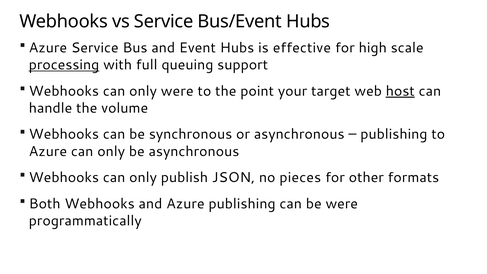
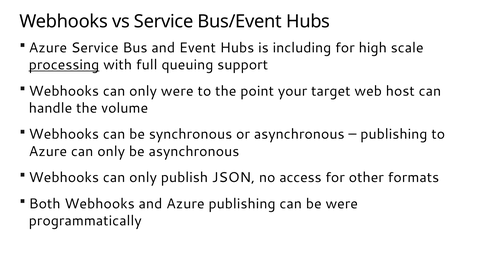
effective: effective -> including (302, 48)
host underline: present -> none (400, 91)
pieces: pieces -> access (300, 178)
